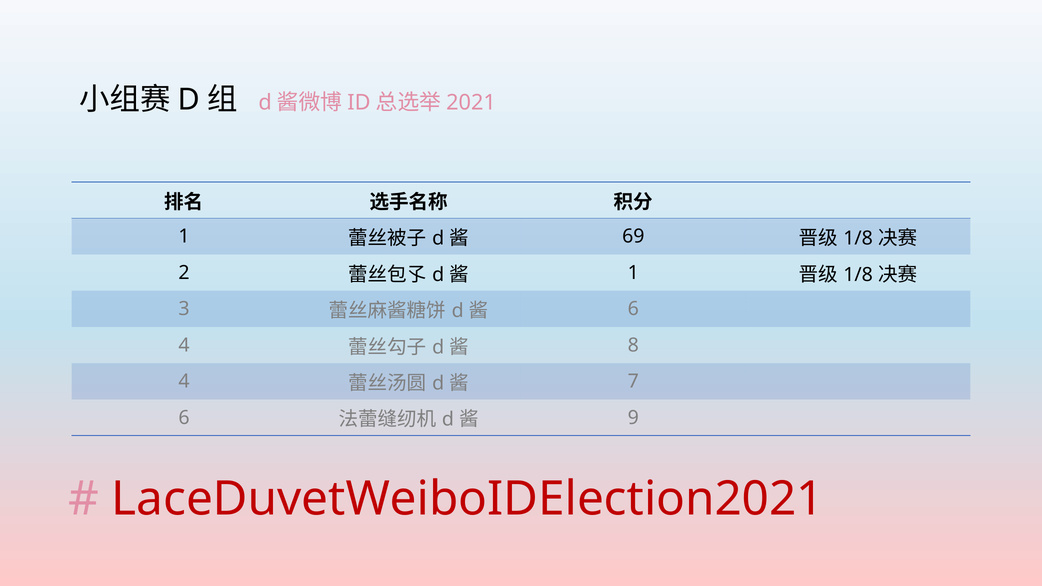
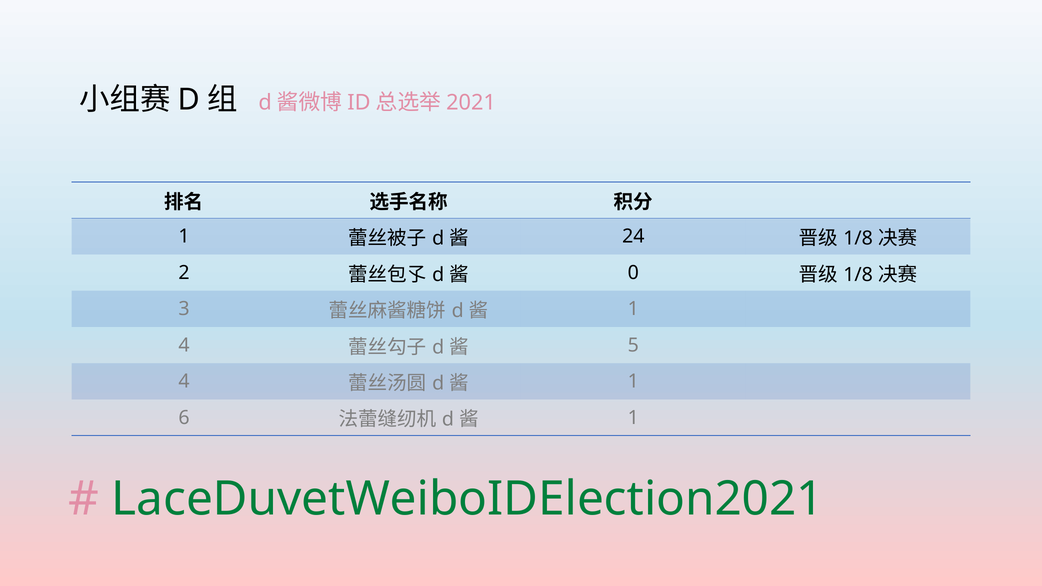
69: 69 -> 24 (633, 237)
1: 1 -> 0 (633, 273)
6: 6 -> 1 (633, 309)
8: 8 -> 5 (633, 345)
7: 7 -> 1 (633, 382)
9: 9 -> 1 (633, 418)
LaceDuvetWeiboIDElection2021 colour: red -> green (468, 499)
